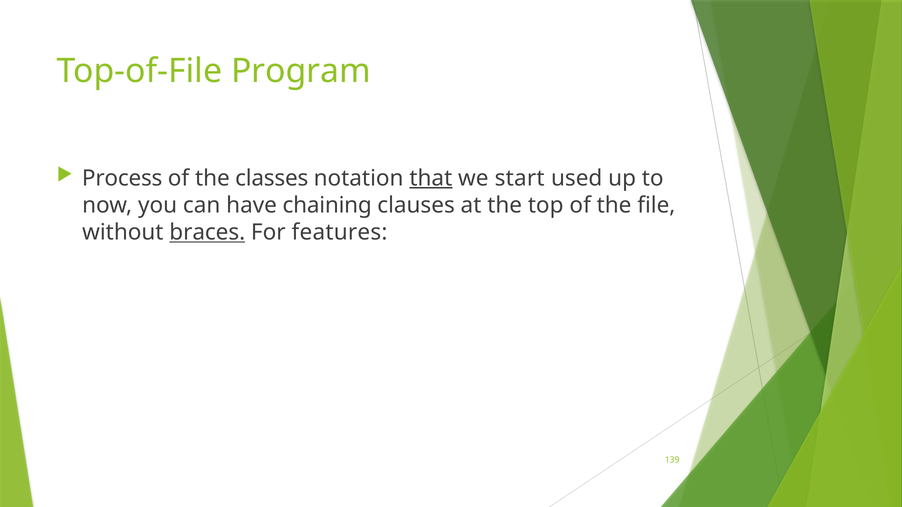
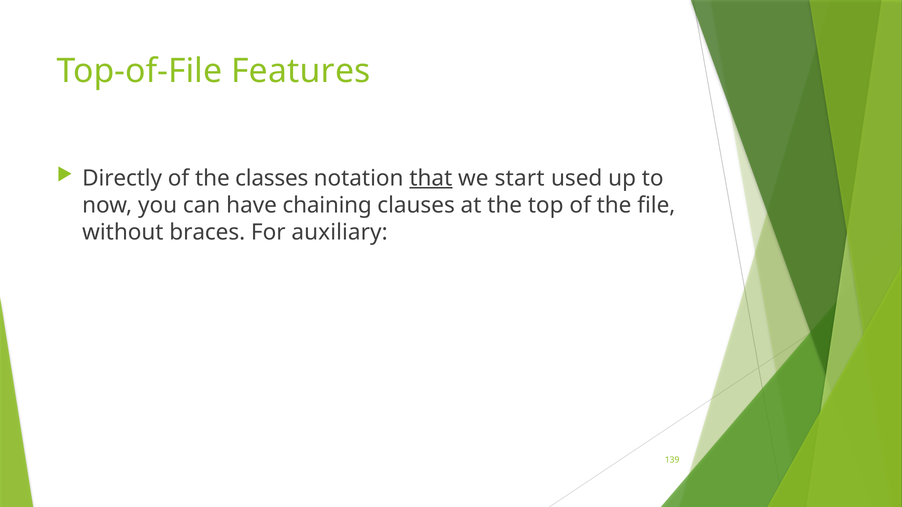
Program: Program -> Features (301, 71)
Process: Process -> Directly (122, 178)
braces underline: present -> none (207, 232)
features: features -> auxiliary (340, 232)
